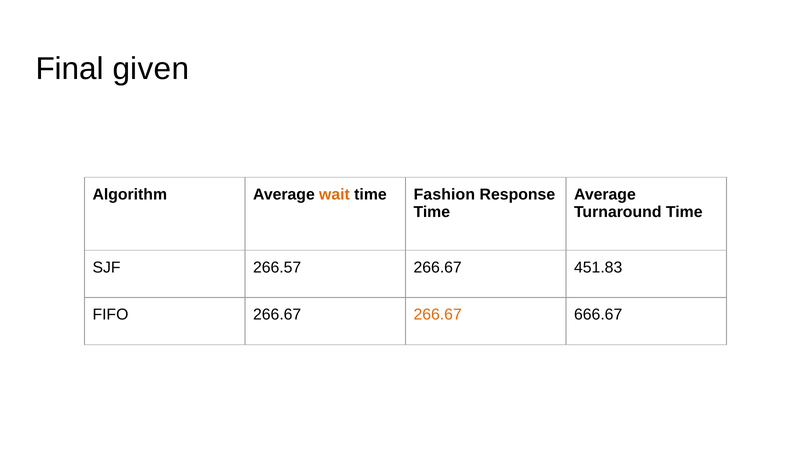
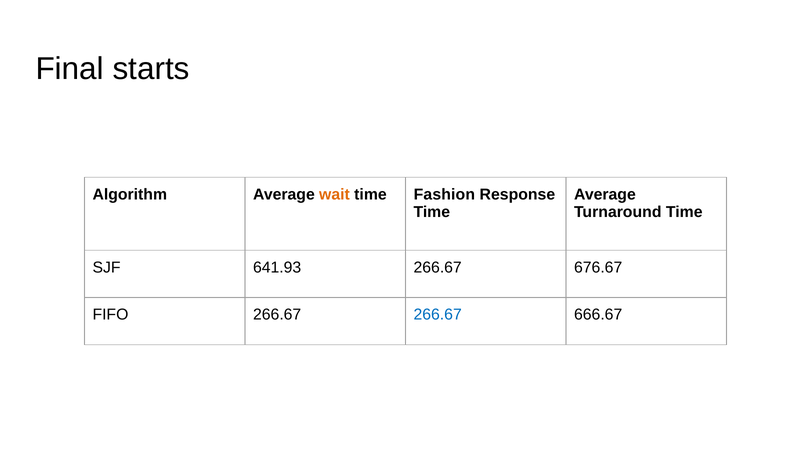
given: given -> starts (151, 69)
266.57: 266.57 -> 641.93 (277, 267)
451.83: 451.83 -> 676.67 (598, 267)
266.67 colour: orange -> blue (438, 315)
